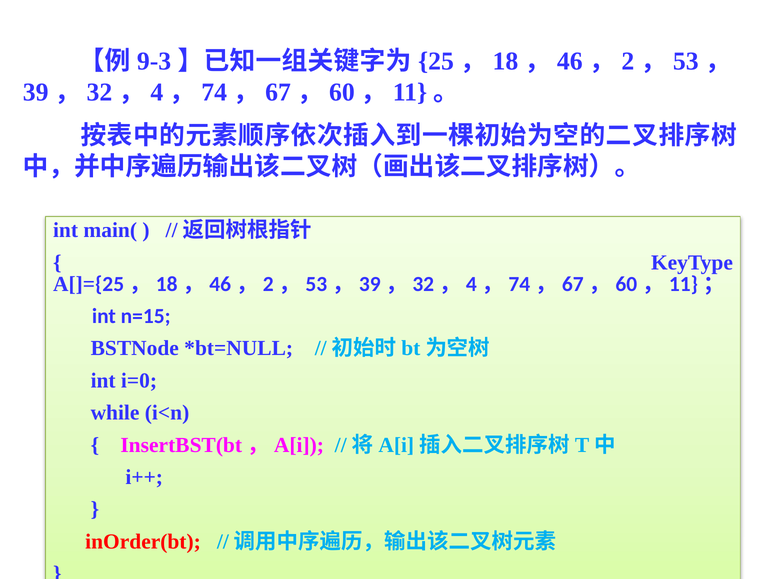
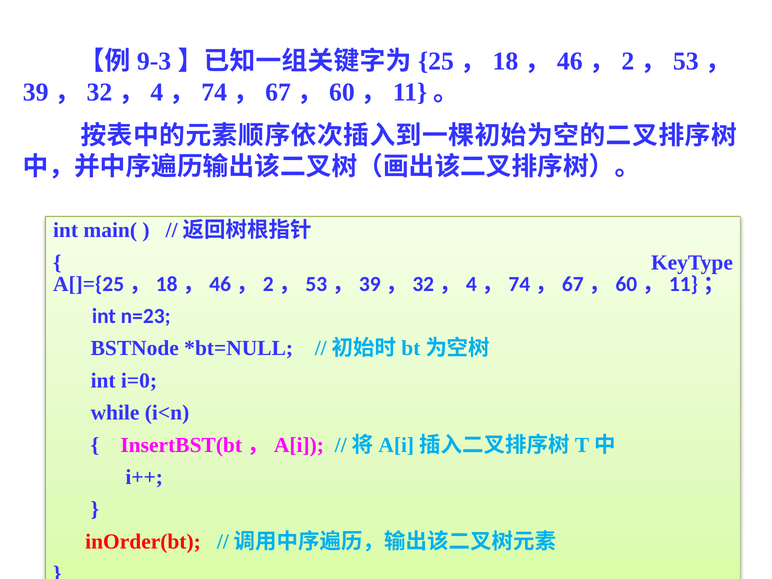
n=15: n=15 -> n=23 (146, 316)
